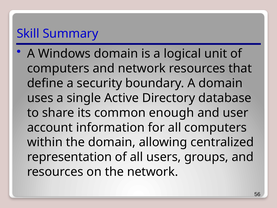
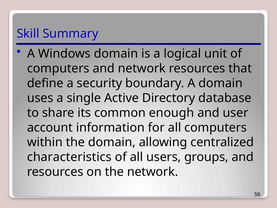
representation: representation -> characteristics (69, 157)
